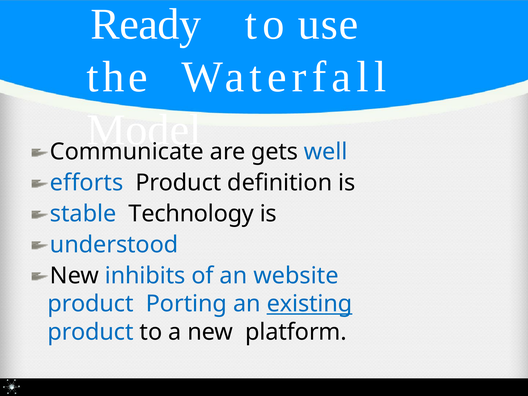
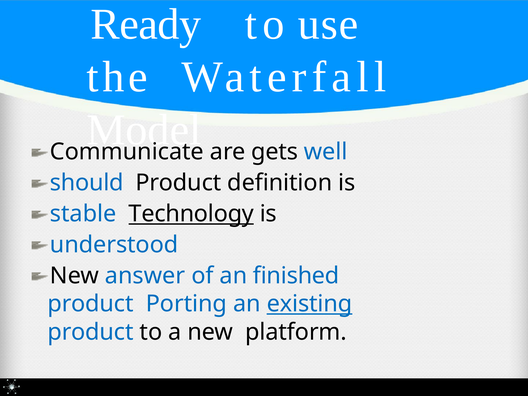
efforts: efforts -> should (87, 183)
Technology underline: none -> present (191, 214)
inhibits: inhibits -> answer (145, 276)
website: website -> finished (296, 276)
